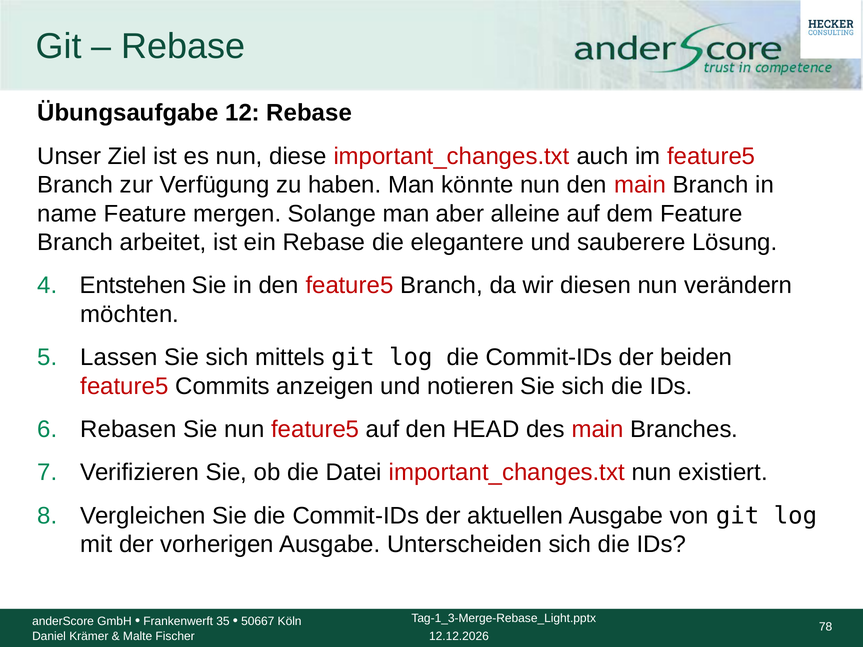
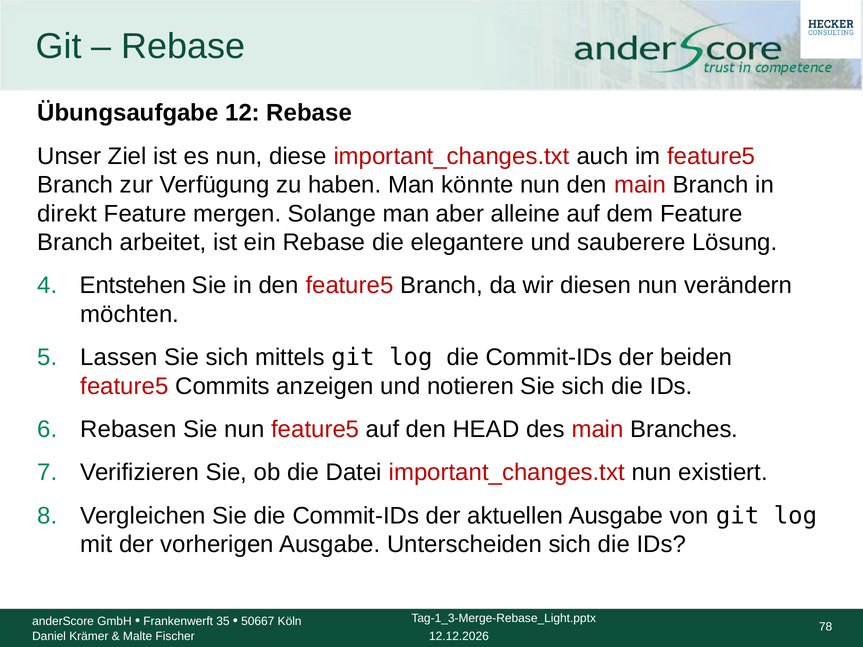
name: name -> direkt (67, 214)
